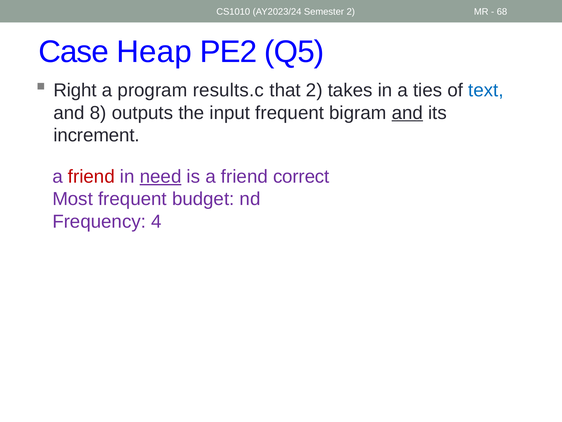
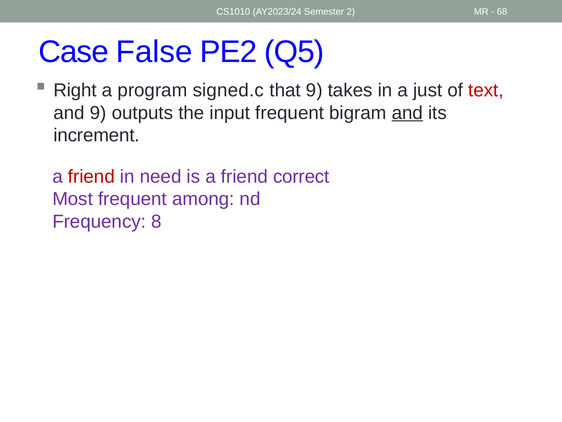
Heap: Heap -> False (154, 52)
results.c: results.c -> signed.c (228, 90)
that 2: 2 -> 9 (314, 90)
ties: ties -> just (428, 90)
text colour: blue -> red (486, 90)
and 8: 8 -> 9 (98, 113)
need underline: present -> none (161, 176)
budget: budget -> among (203, 199)
4: 4 -> 8 (156, 221)
